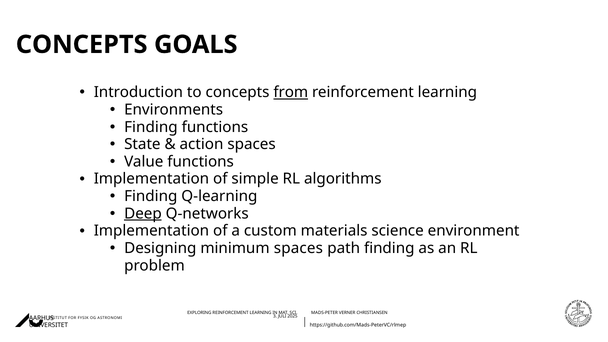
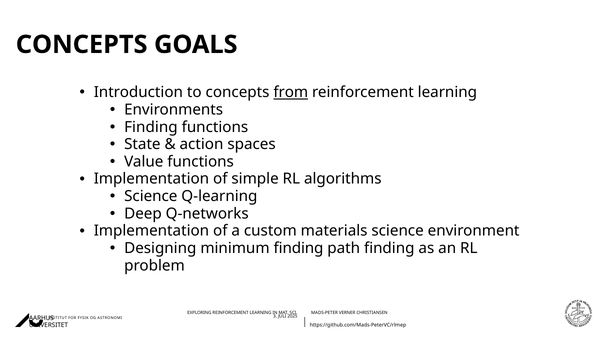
Finding: Finding -> Science (151, 196)
Deep underline: present -> none (143, 214)
minimum spaces: spaces -> finding (299, 248)
